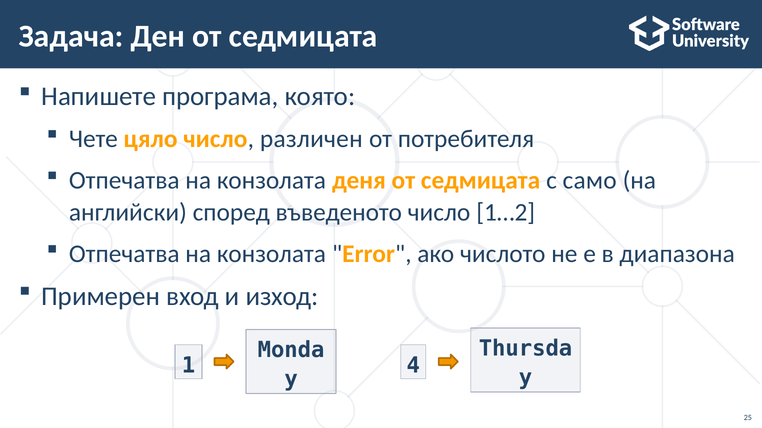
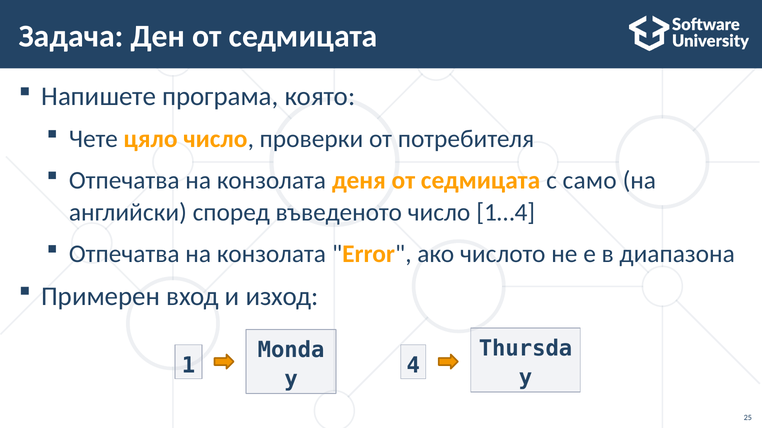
различен: различен -> проверки (311, 139)
1…2: 1…2 -> 1…4 (506, 213)
